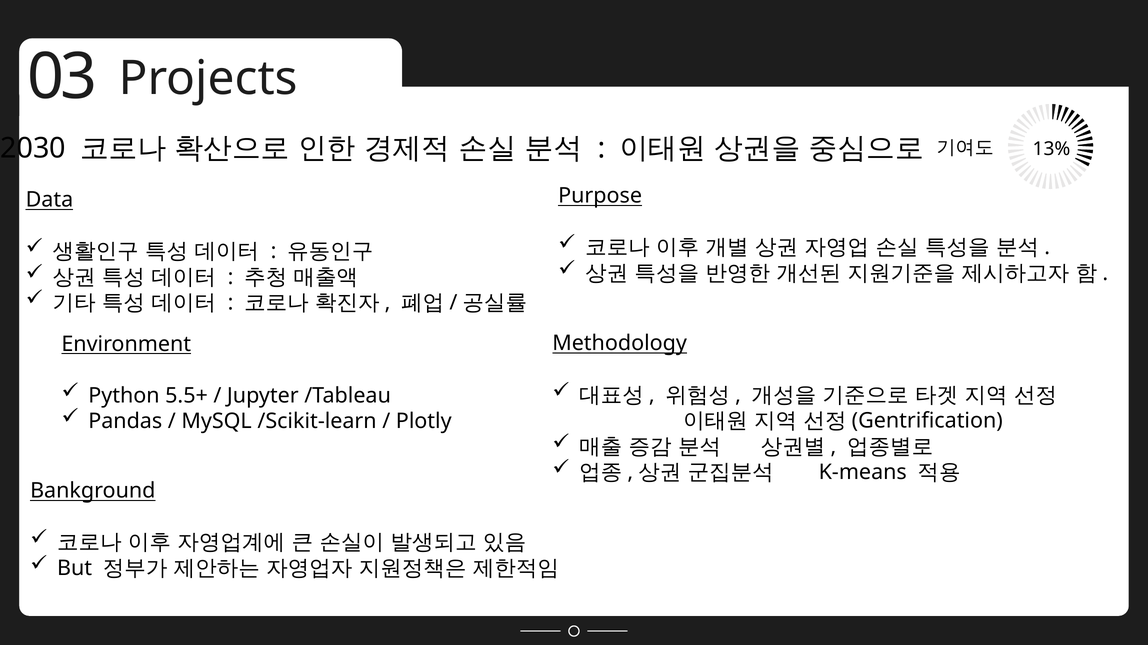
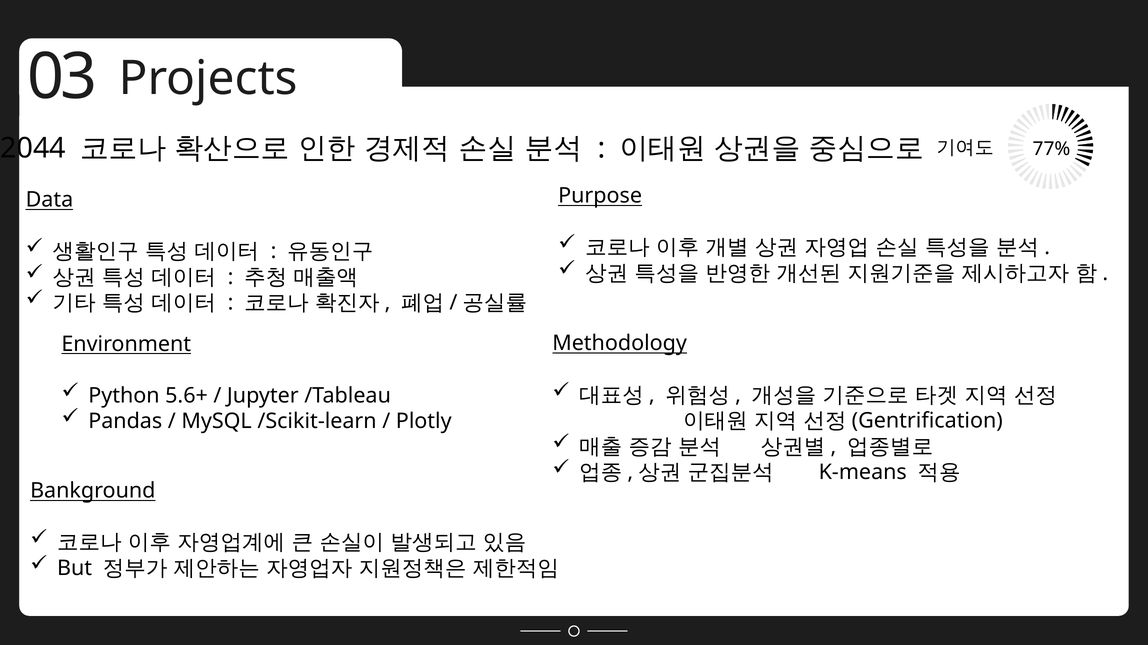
13%: 13% -> 77% (1051, 149)
2030: 2030 -> 2044 (33, 148)
5.5+: 5.5+ -> 5.6+ (187, 396)
